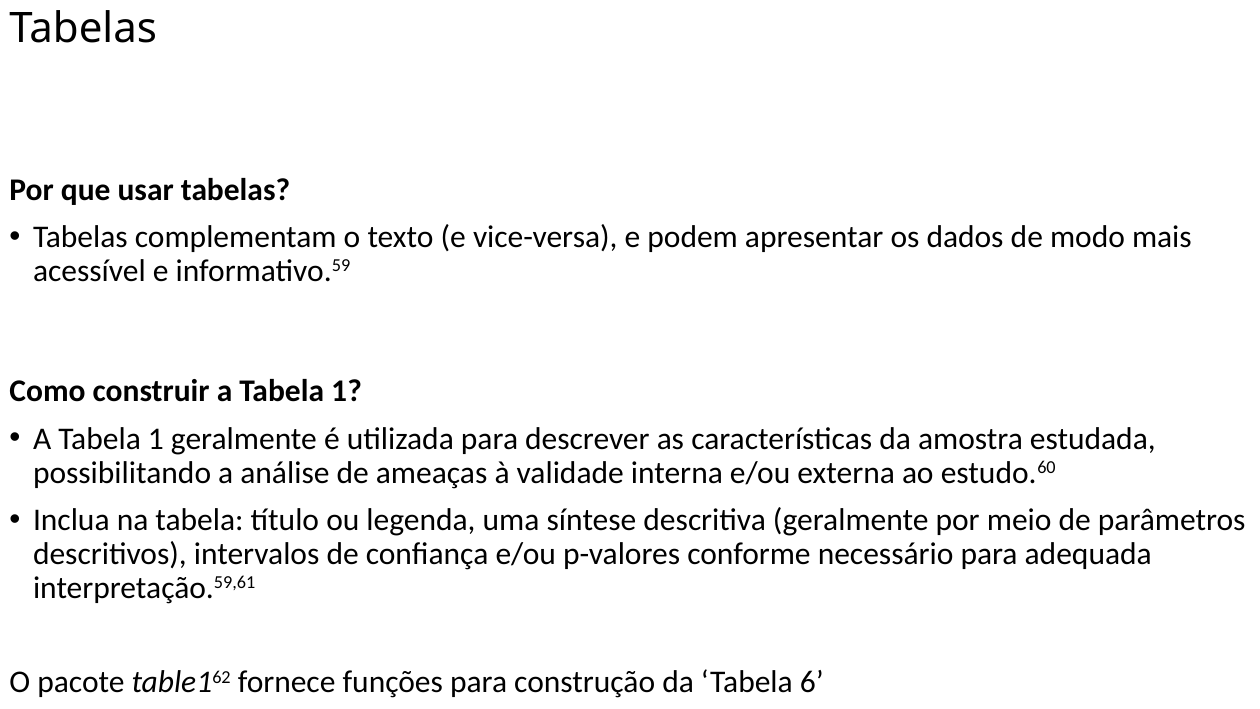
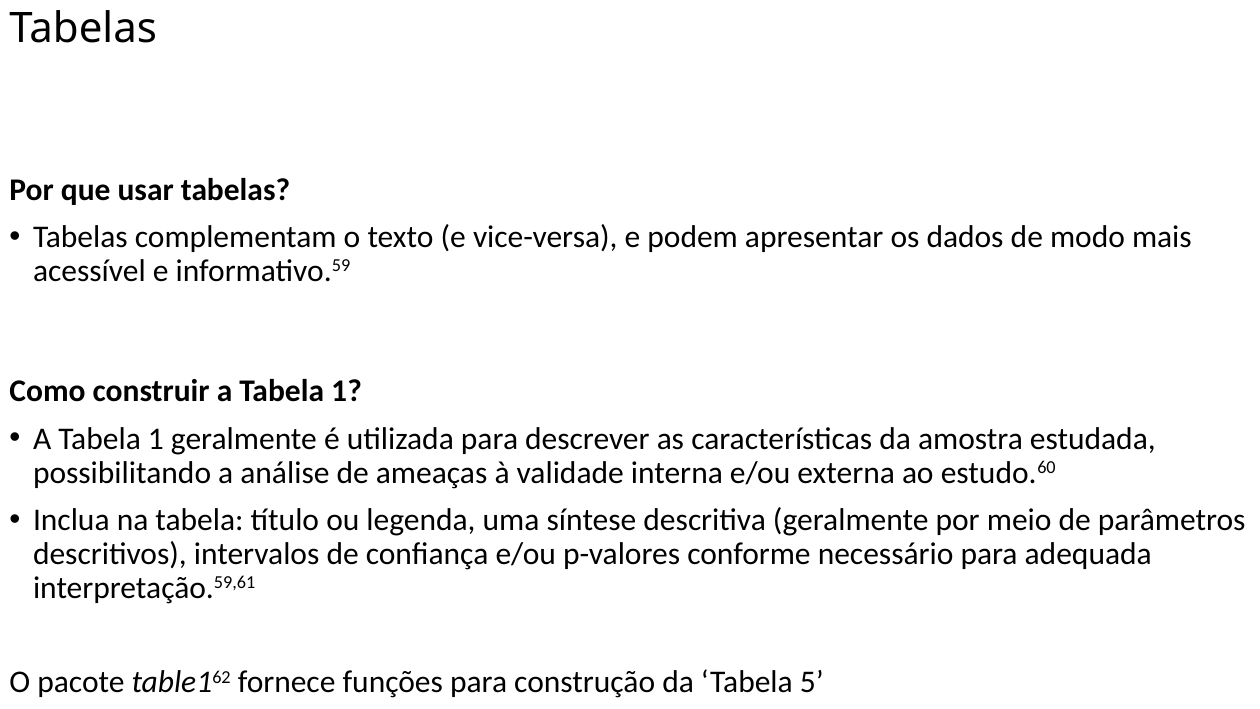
6: 6 -> 5 (812, 682)
